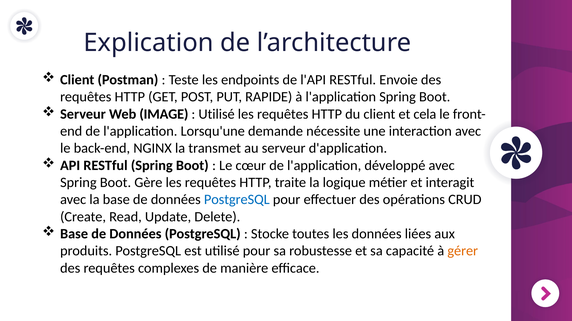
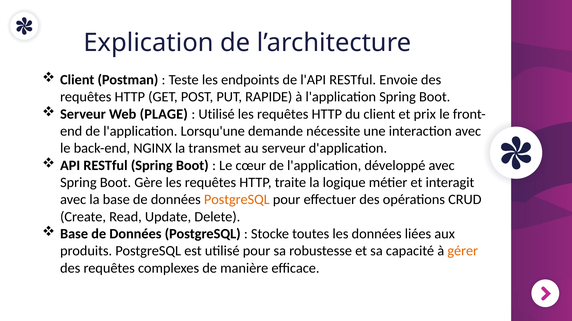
IMAGE: IMAGE -> PLAGE (164, 114)
cela: cela -> prix (425, 114)
PostgreSQL colour: blue -> orange (237, 200)
